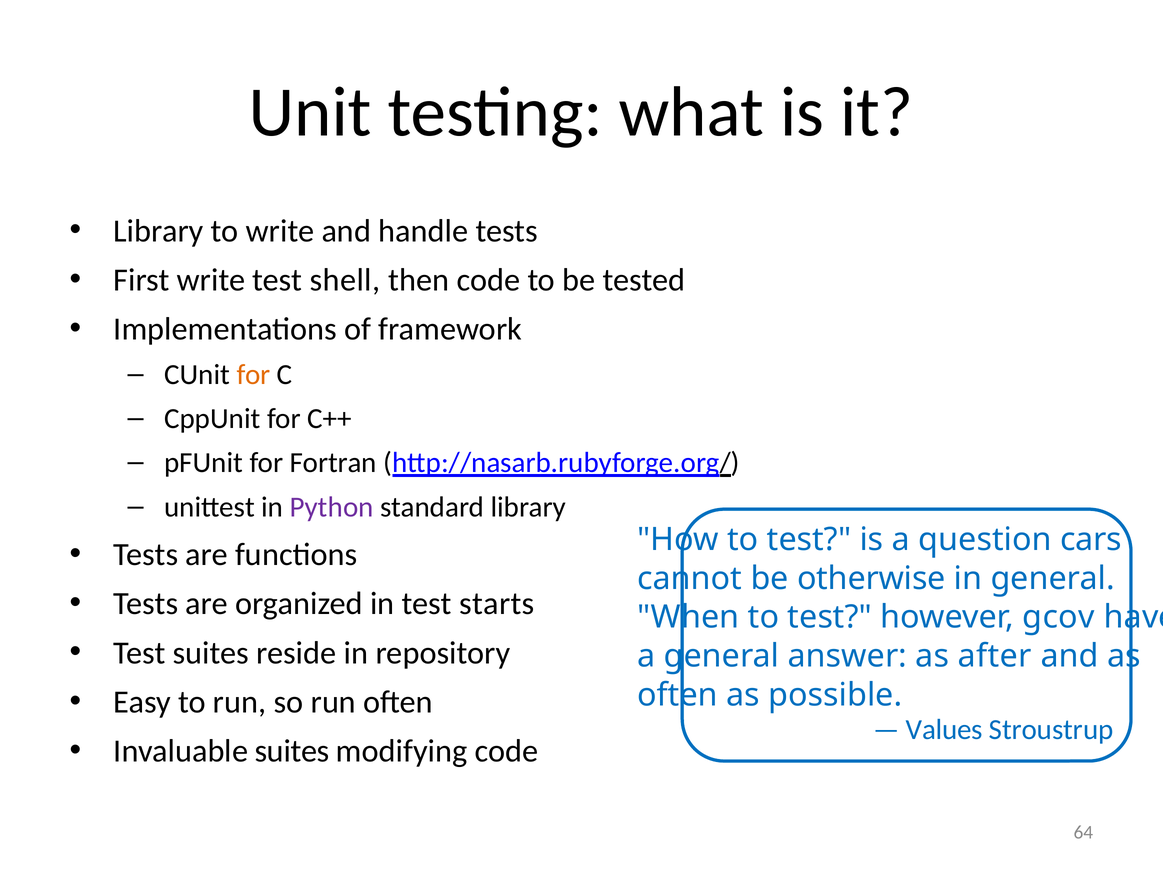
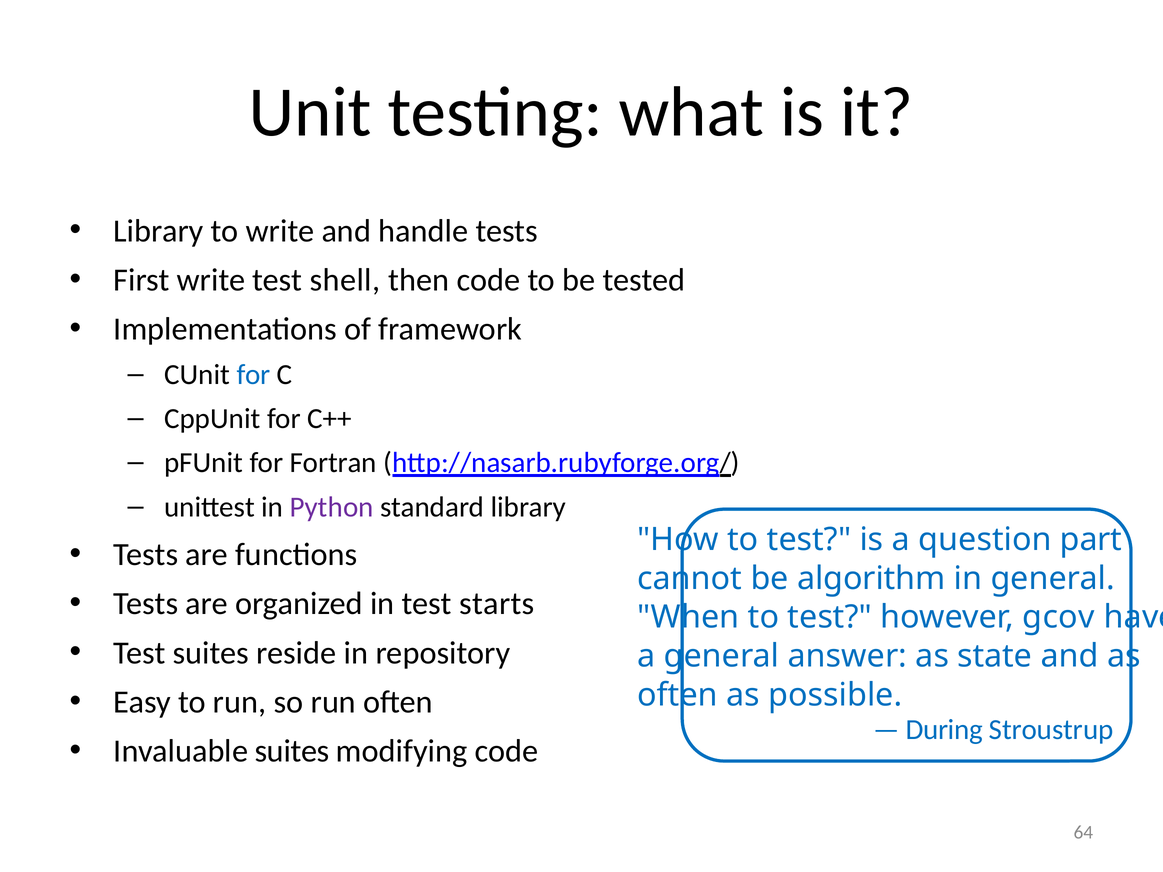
for colour: orange -> blue (253, 375)
cars: cars -> part (1091, 540)
otherwise: otherwise -> algorithm (871, 579)
after: after -> state (995, 656)
Values: Values -> During (944, 730)
